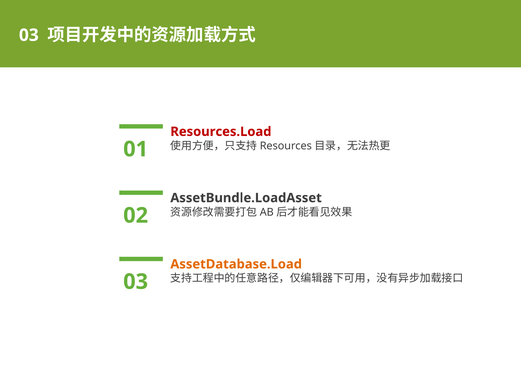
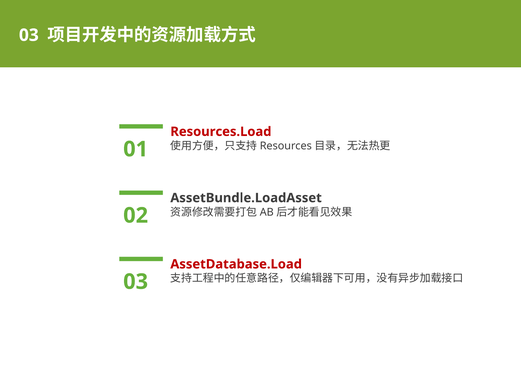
AssetDatabase.Load colour: orange -> red (236, 264)
